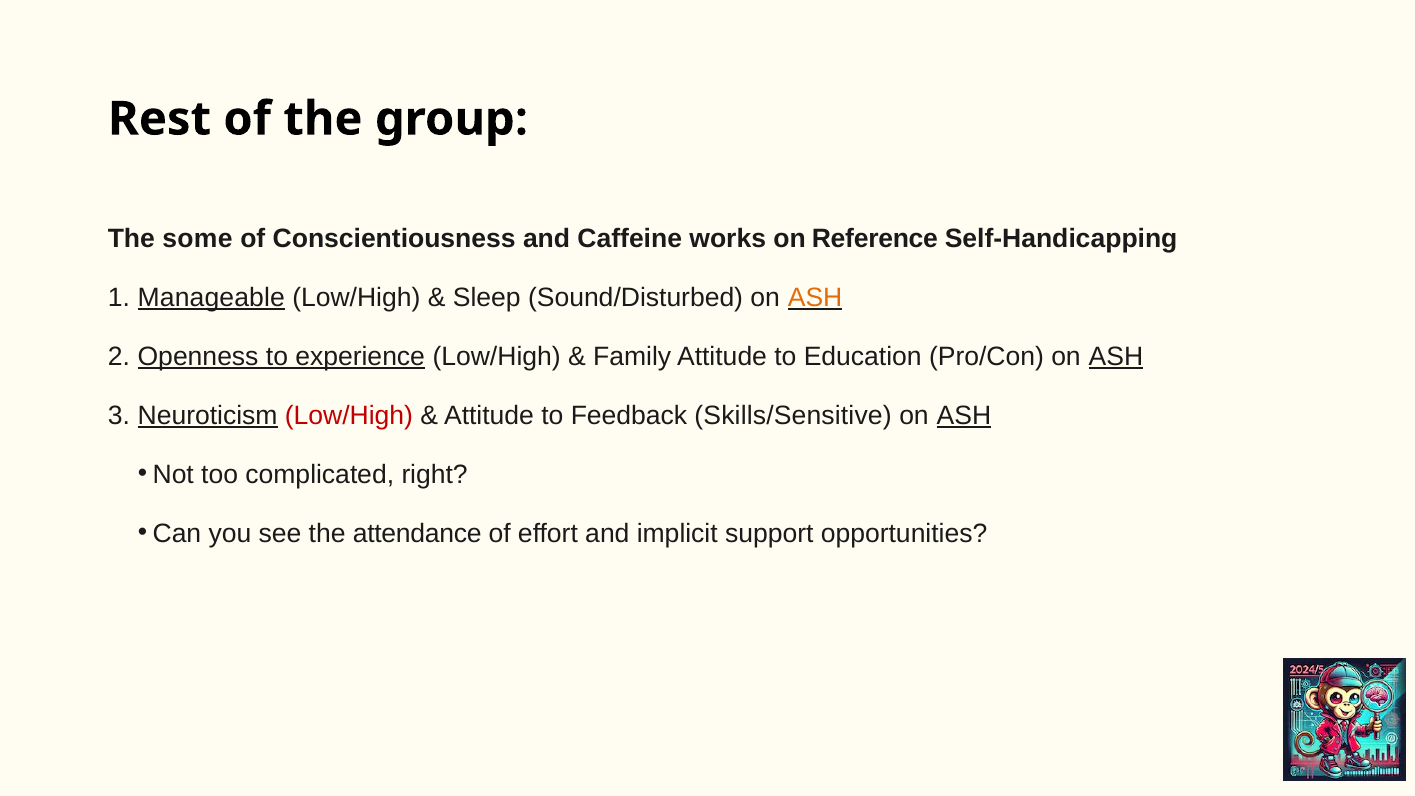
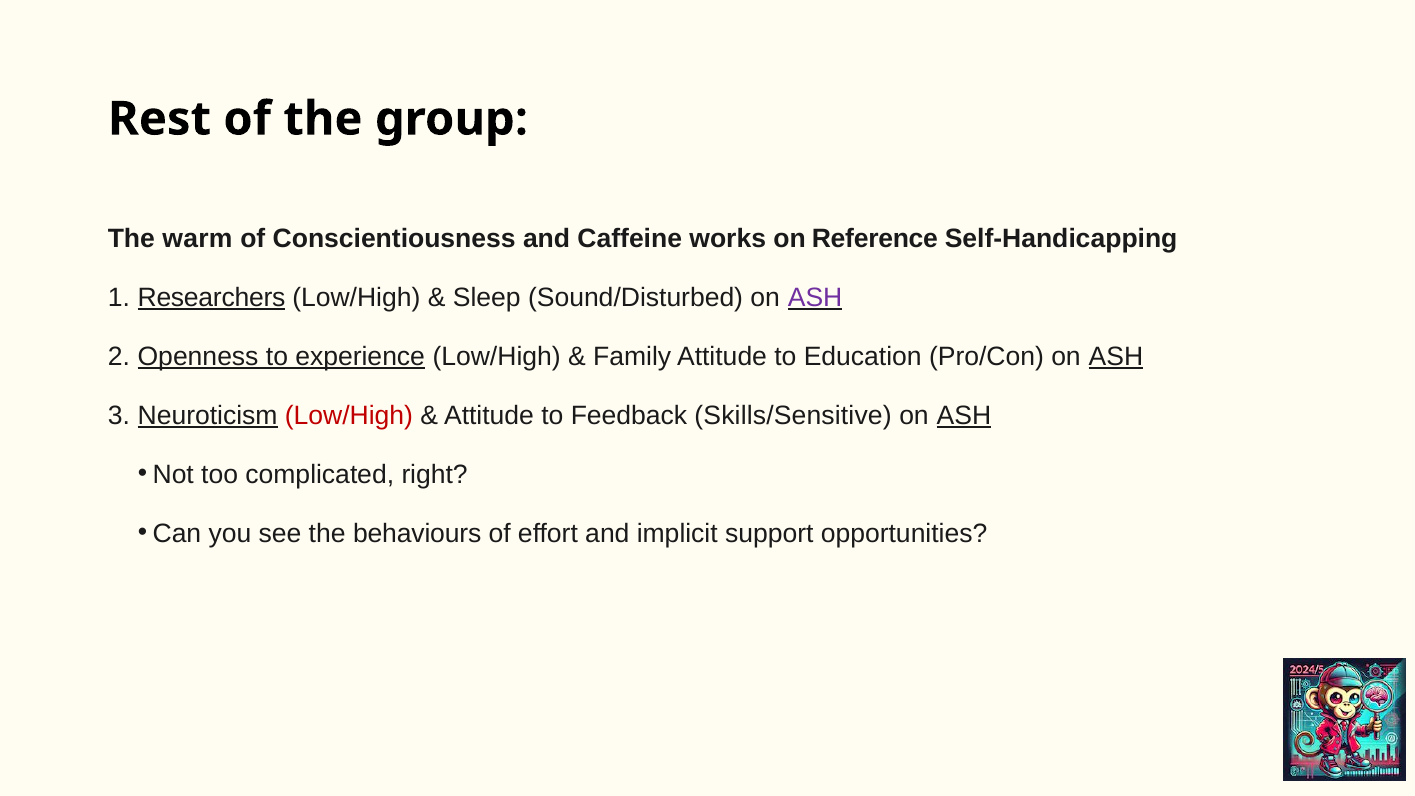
some: some -> warm (198, 239)
Manageable: Manageable -> Researchers (211, 297)
ASH colour: orange -> purple (815, 297)
attendance: attendance -> behaviours (417, 533)
